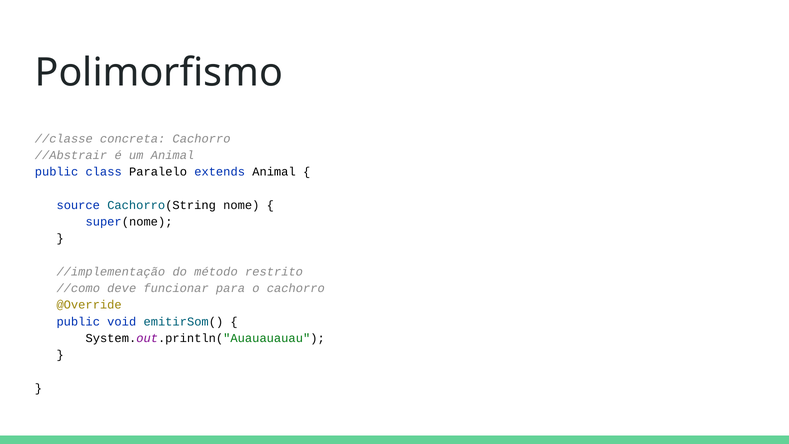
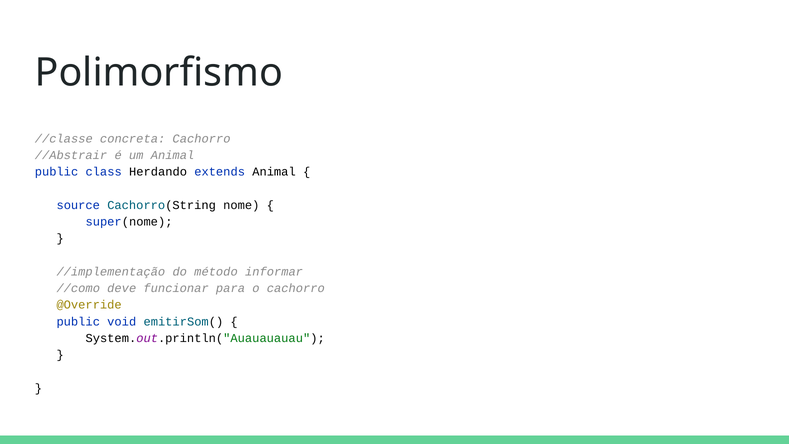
Paralelo: Paralelo -> Herdando (158, 172)
restrito: restrito -> informar (274, 272)
